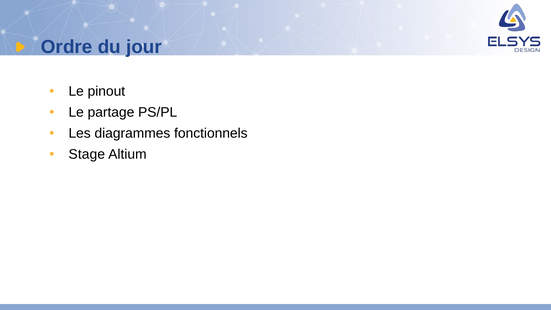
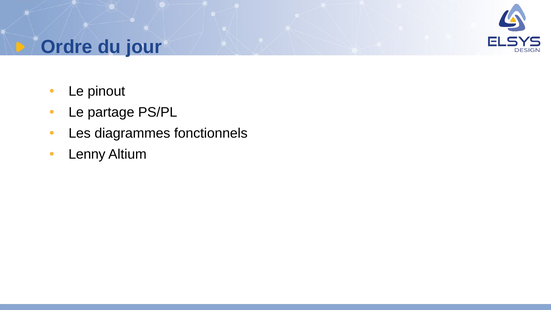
Stage: Stage -> Lenny (87, 154)
